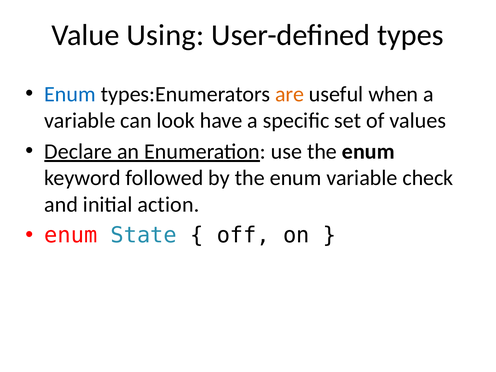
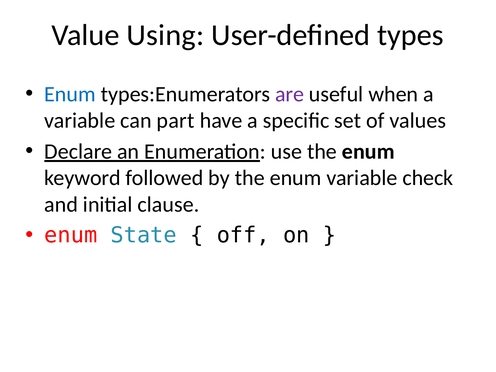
are colour: orange -> purple (290, 94)
look: look -> part (176, 121)
action: action -> clause (168, 204)
